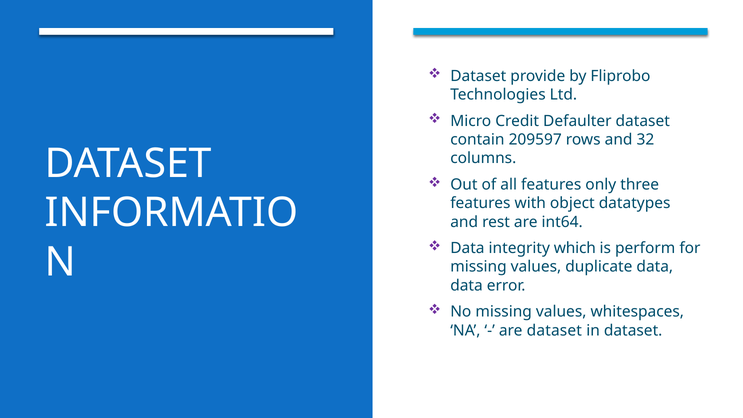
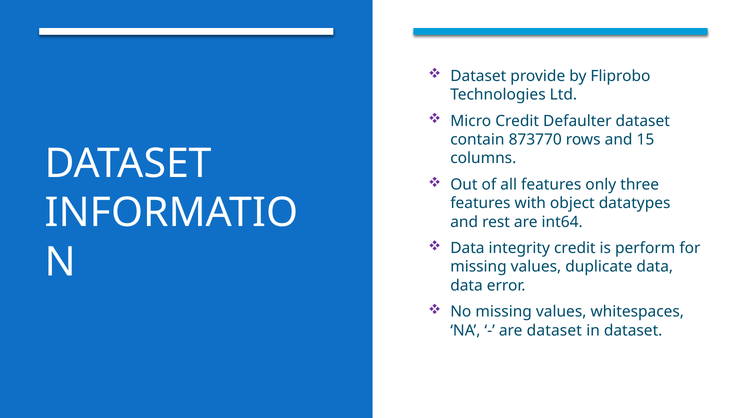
209597: 209597 -> 873770 (535, 140)
32: 32 -> 15 (645, 140)
integrity which: which -> credit (575, 248)
